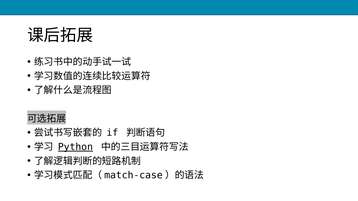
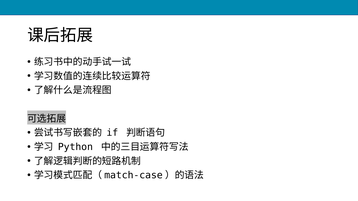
Python underline: present -> none (75, 147)
